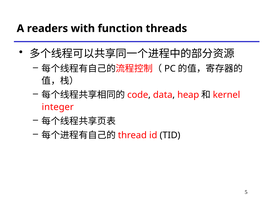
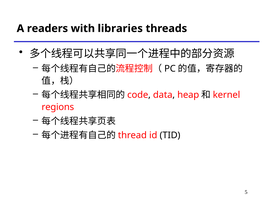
function: function -> libraries (120, 29)
integer: integer -> regions (58, 107)
